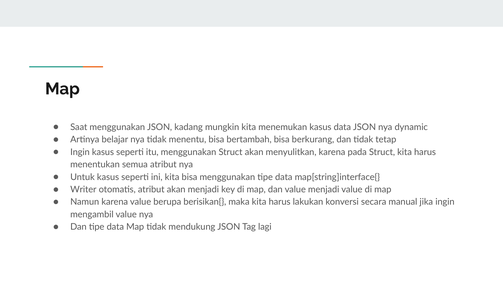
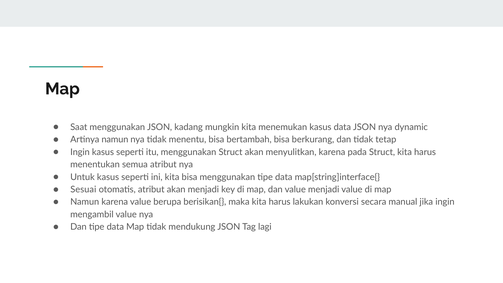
Artinya belajar: belajar -> namun (115, 140)
Writer: Writer -> Sesuai (83, 189)
